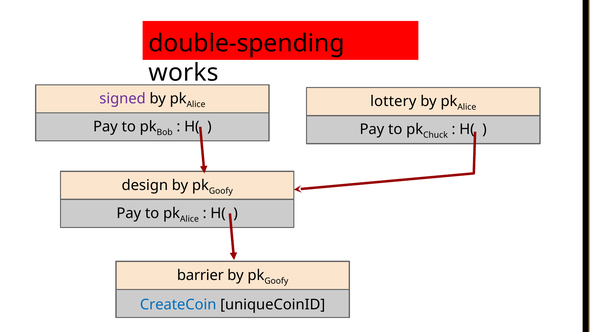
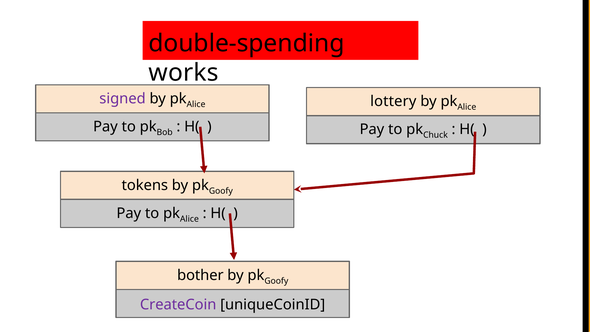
design: design -> tokens (145, 185)
barrier: barrier -> bother (200, 275)
CreateCoin colour: blue -> purple (178, 304)
